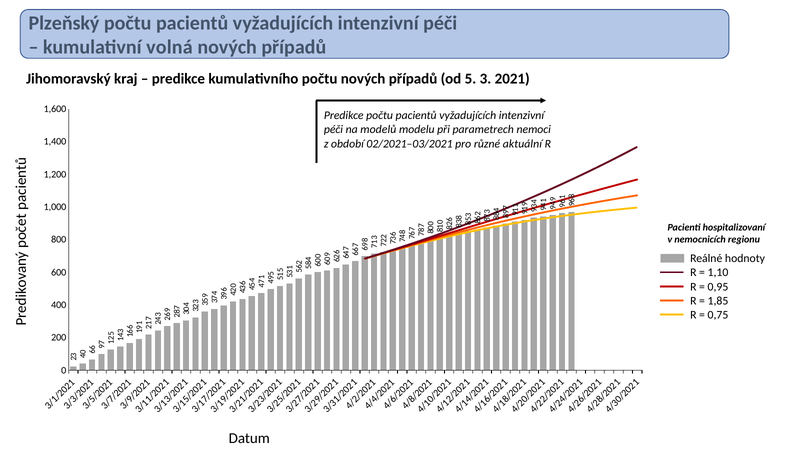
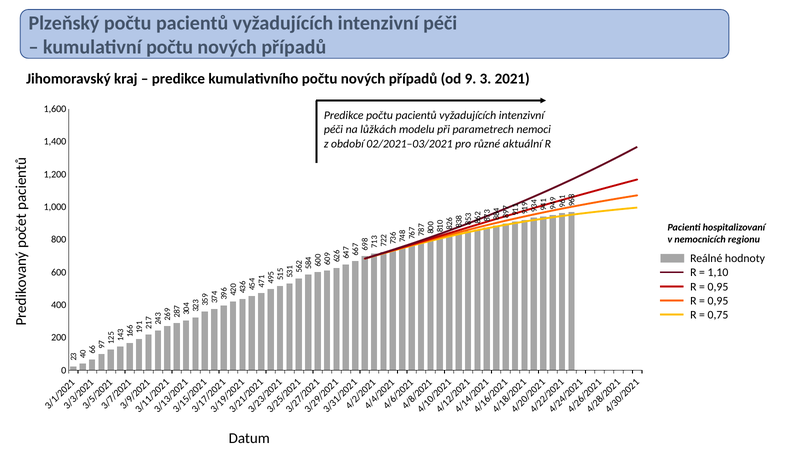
kumulativní volná: volná -> počtu (170, 47)
od 5: 5 -> 9 (471, 79)
modelů: modelů -> lůžkách (378, 129)
1,85: 1,85 -> 0,95 (718, 300)
